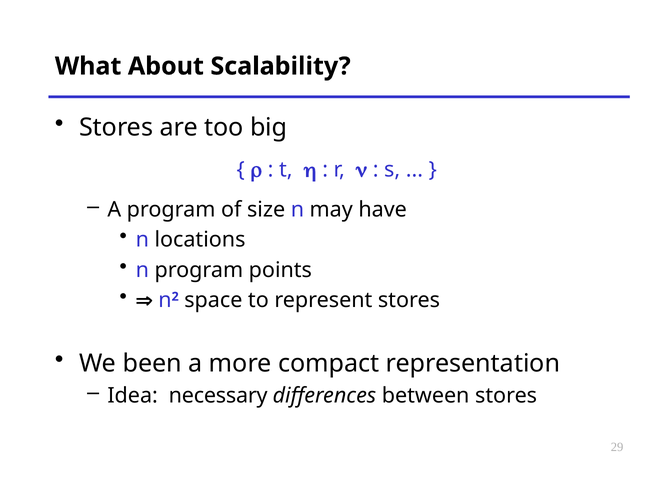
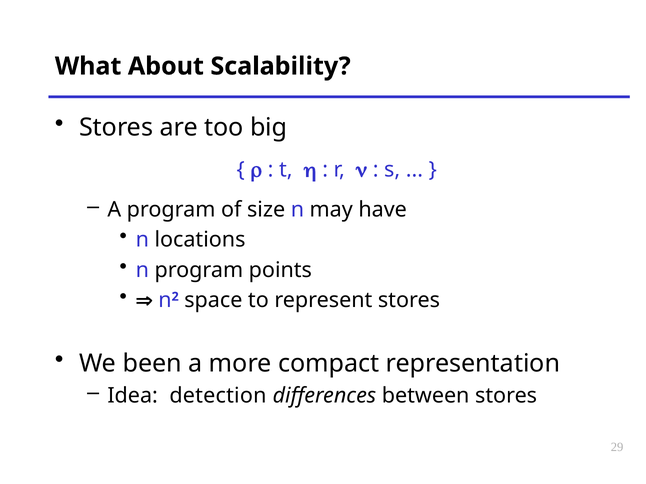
necessary: necessary -> detection (218, 396)
